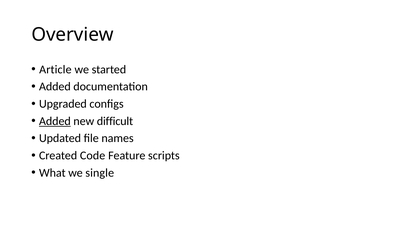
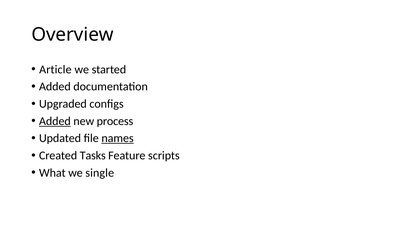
difficult: difficult -> process (115, 121)
names underline: none -> present (118, 138)
Code: Code -> Tasks (93, 156)
